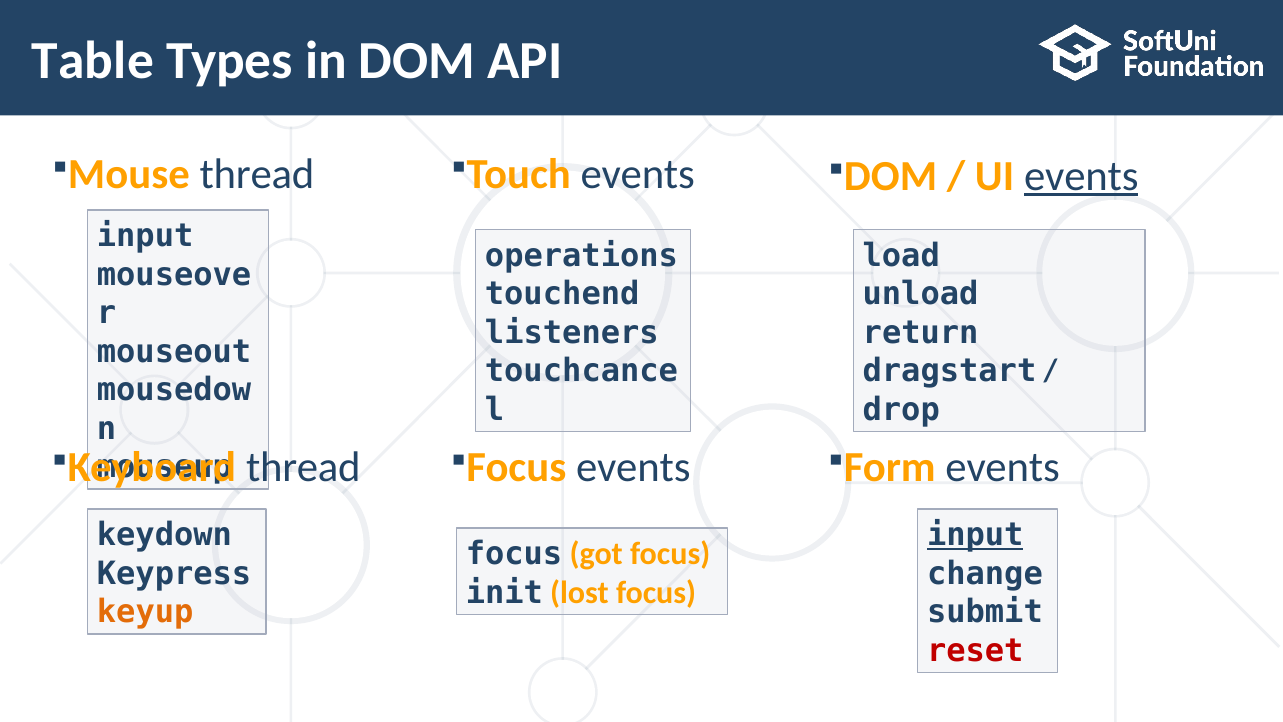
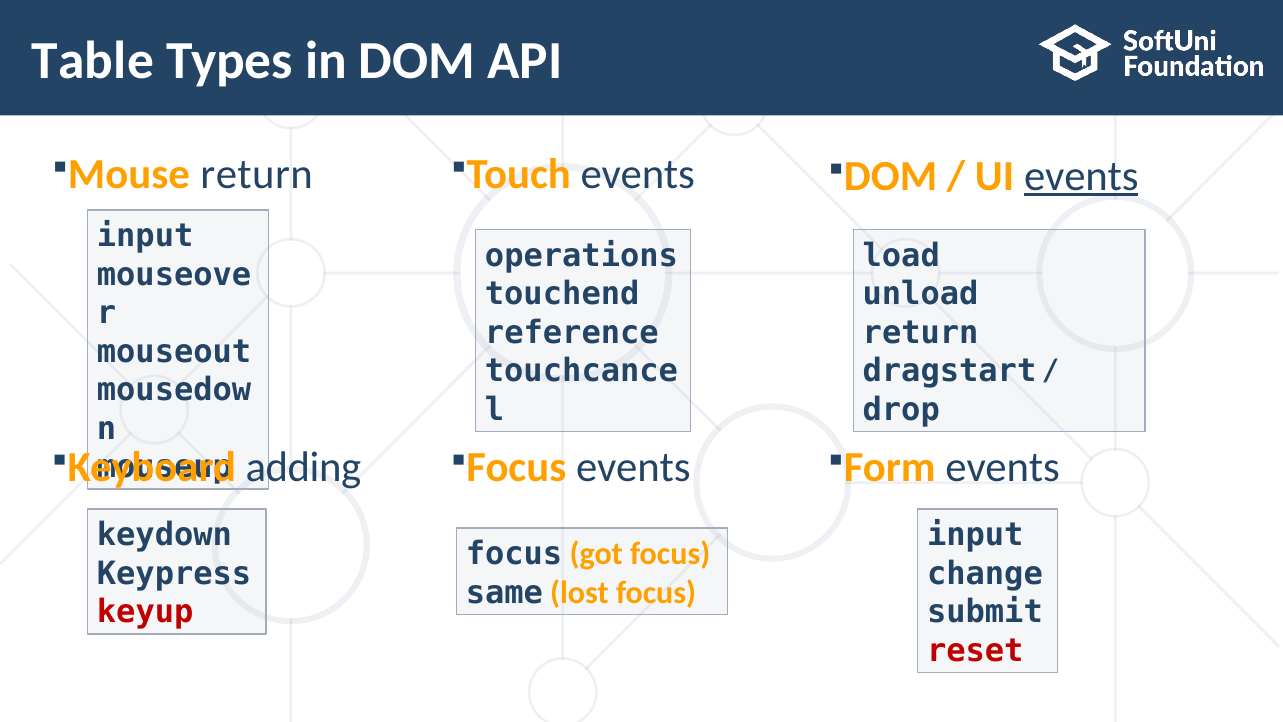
thread: thread -> return (257, 174)
listeners: listeners -> reference (572, 333)
thread: thread -> adding (303, 467)
input underline: present -> none (975, 535)
init: init -> same (504, 592)
keyup colour: orange -> red (145, 612)
